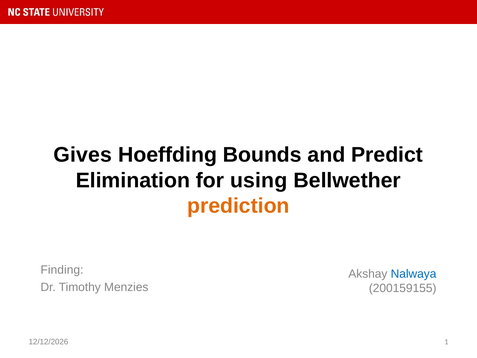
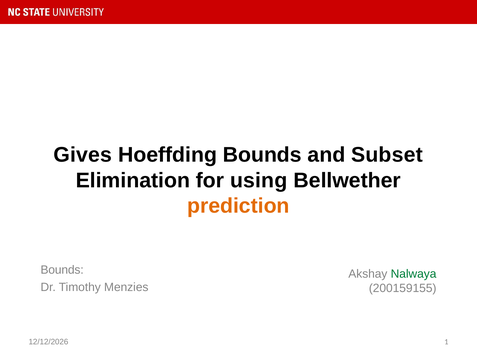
Predict: Predict -> Subset (387, 155)
Finding: Finding -> Bounds (62, 270)
Nalwaya colour: blue -> green (414, 274)
